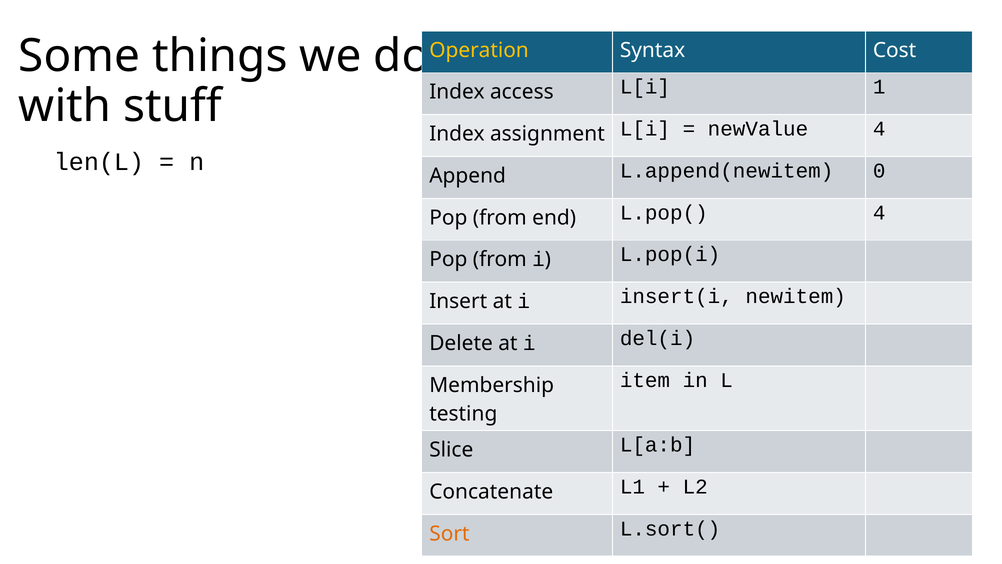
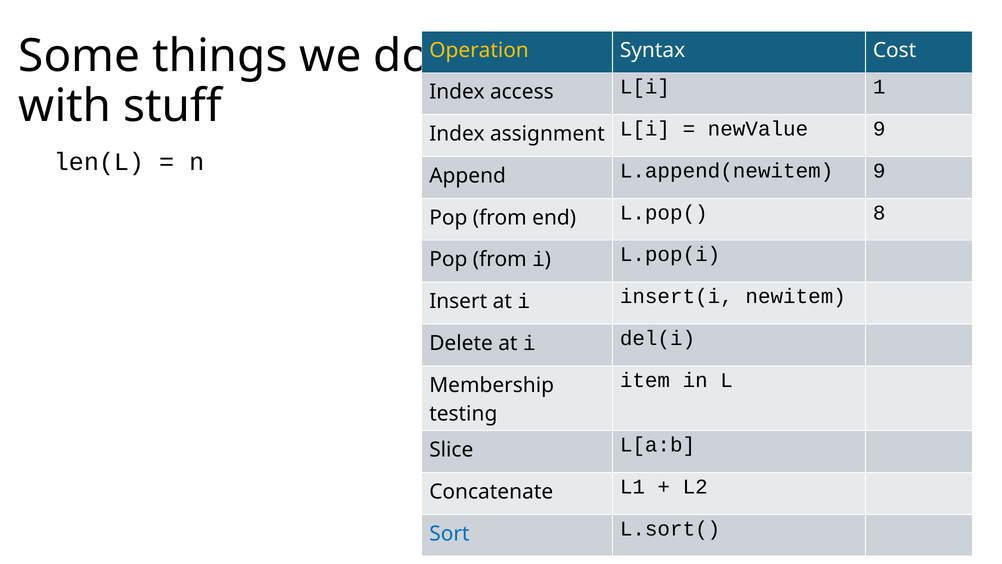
newValue 4: 4 -> 9 (879, 129)
L.append(newitem 0: 0 -> 9 (879, 171)
L.pop( 4: 4 -> 8 (879, 213)
Sort colour: orange -> blue (449, 533)
